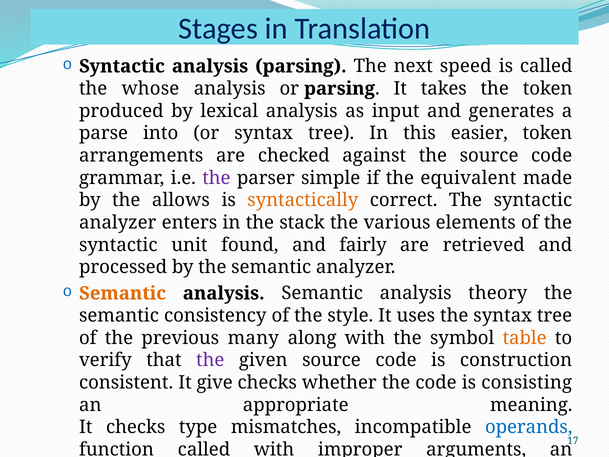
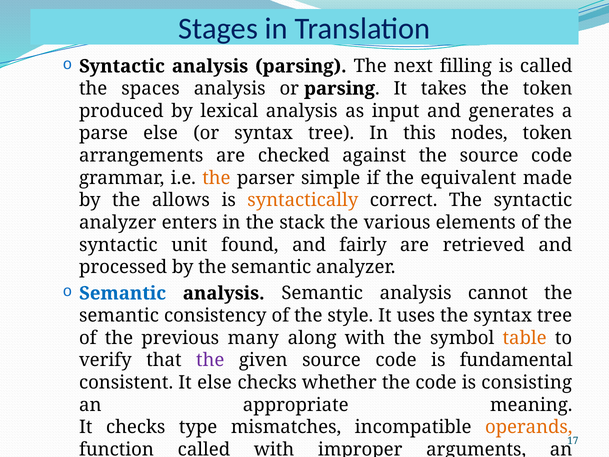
speed: speed -> filling (466, 66)
whose: whose -> spaces (151, 89)
parse into: into -> else (161, 133)
easier: easier -> nodes (479, 133)
the colour: purple -> orange (216, 178)
Semantic colour: orange -> blue (123, 293)
theory: theory -> cannot (498, 293)
construction: construction -> fundamental (516, 360)
It give: give -> else (214, 382)
operands colour: blue -> orange (529, 427)
